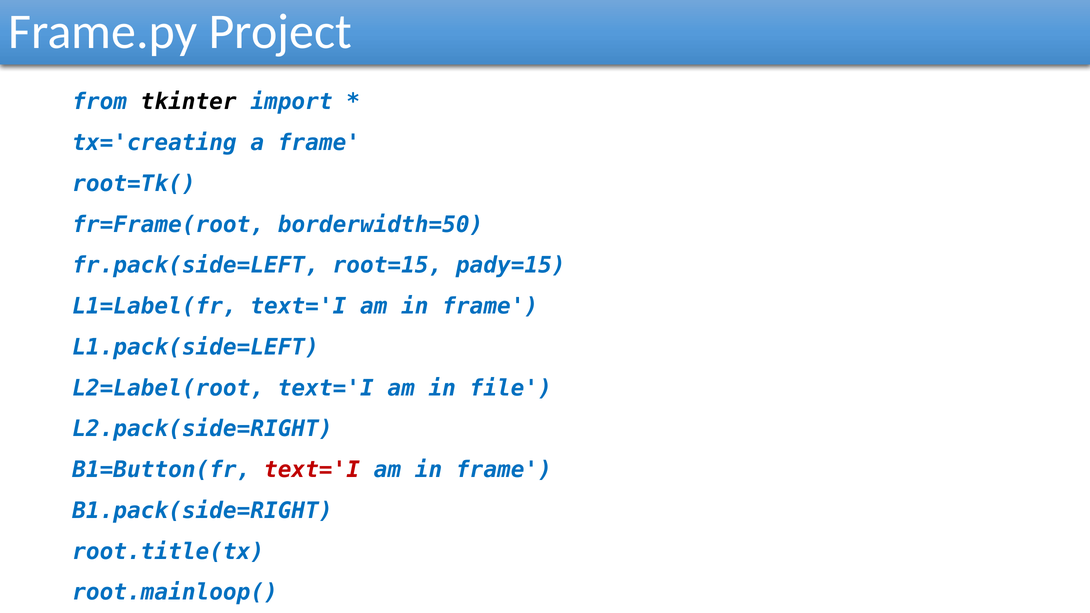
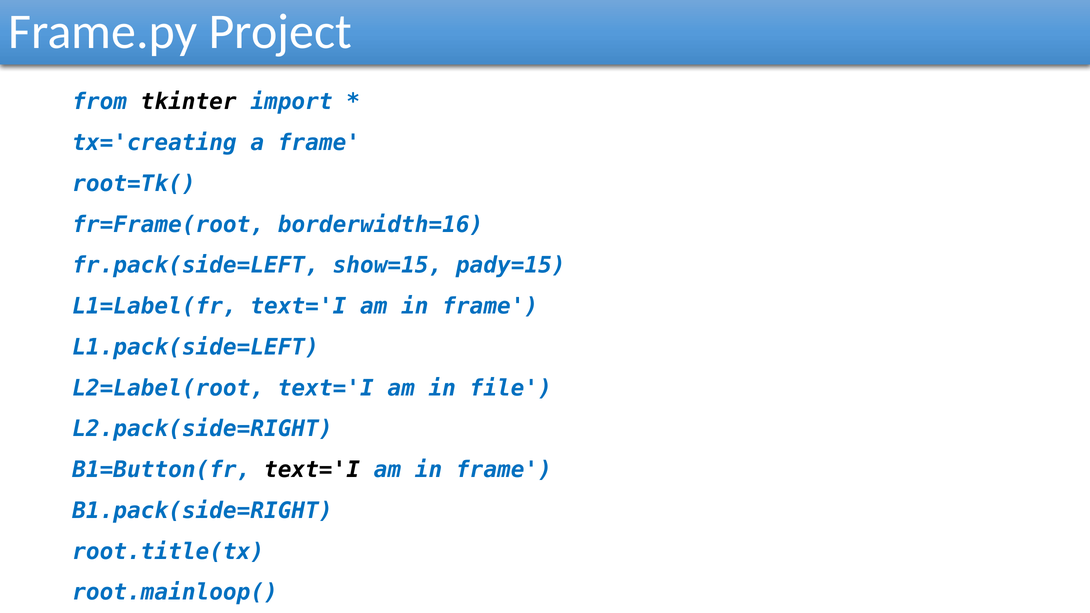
borderwidth=50: borderwidth=50 -> borderwidth=16 (381, 225)
root=15: root=15 -> show=15 (387, 265)
text='I colour: red -> black (312, 470)
